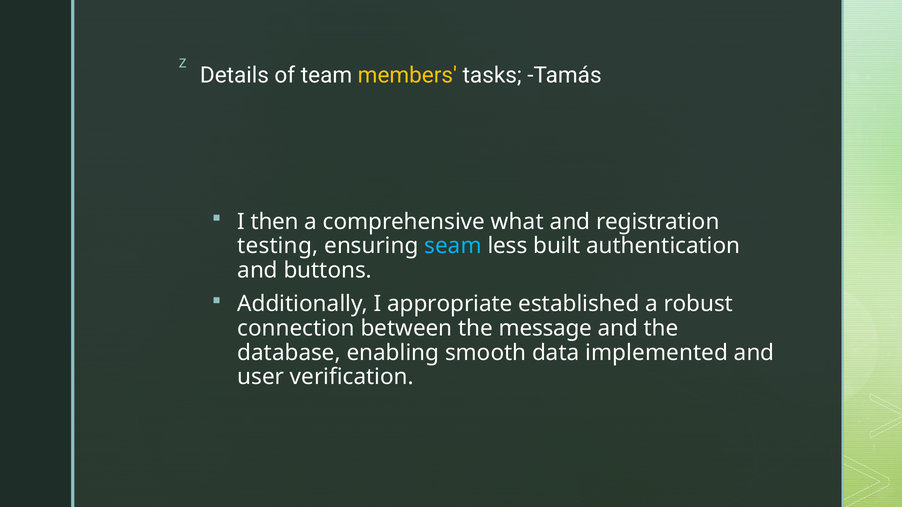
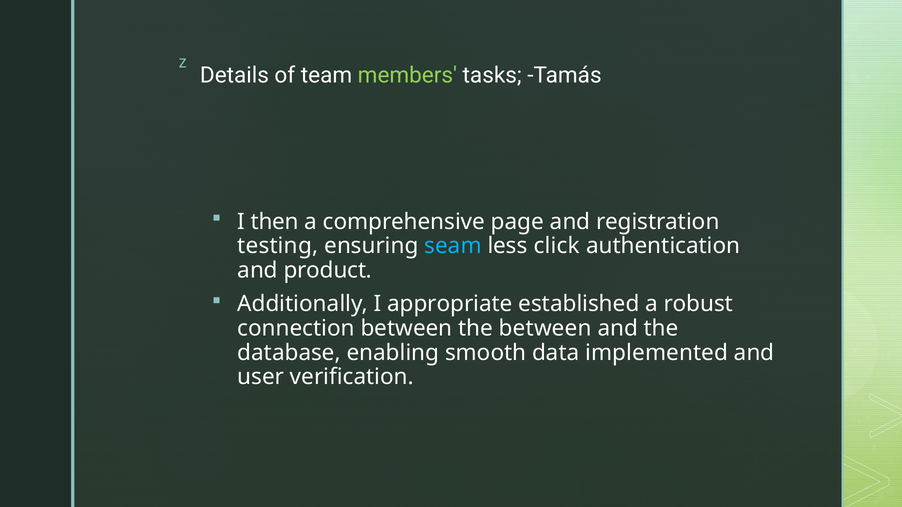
members colour: yellow -> light green (407, 75)
what: what -> page (518, 222)
built: built -> click (557, 246)
buttons: buttons -> product (328, 271)
the message: message -> between (545, 329)
